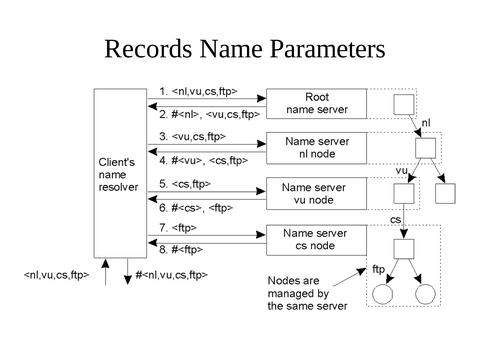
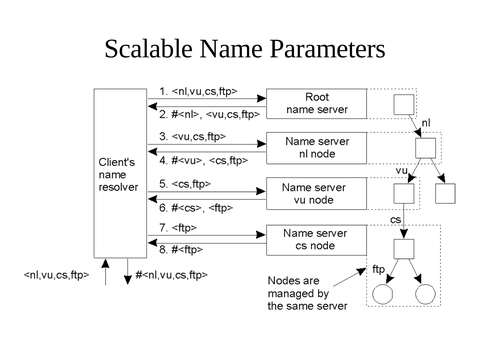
Records: Records -> Scalable (149, 49)
